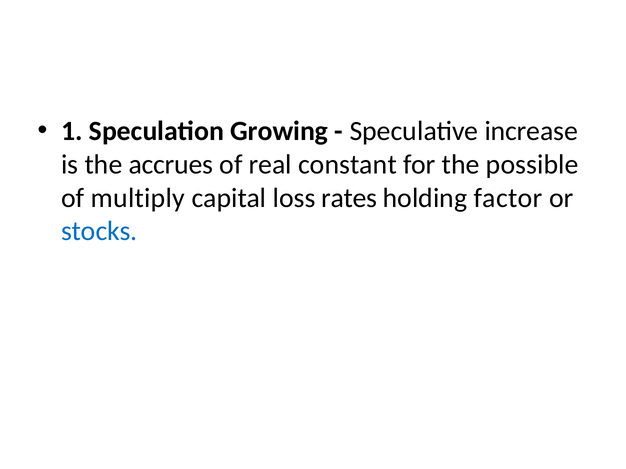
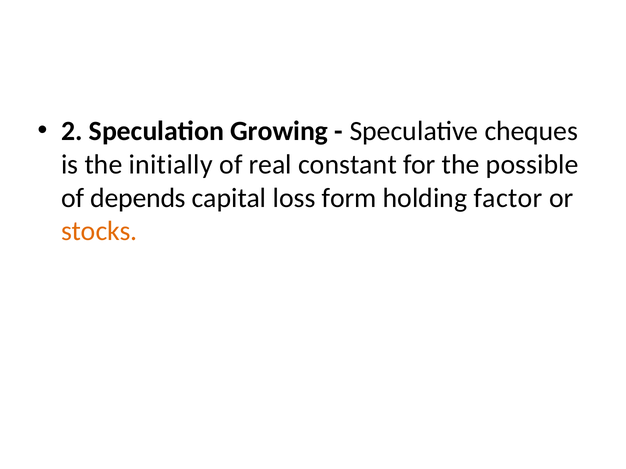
1: 1 -> 2 (72, 131)
increase: increase -> cheques (531, 131)
accrues: accrues -> initially (171, 165)
multiply: multiply -> depends (138, 198)
rates: rates -> form (349, 198)
stocks colour: blue -> orange (99, 232)
